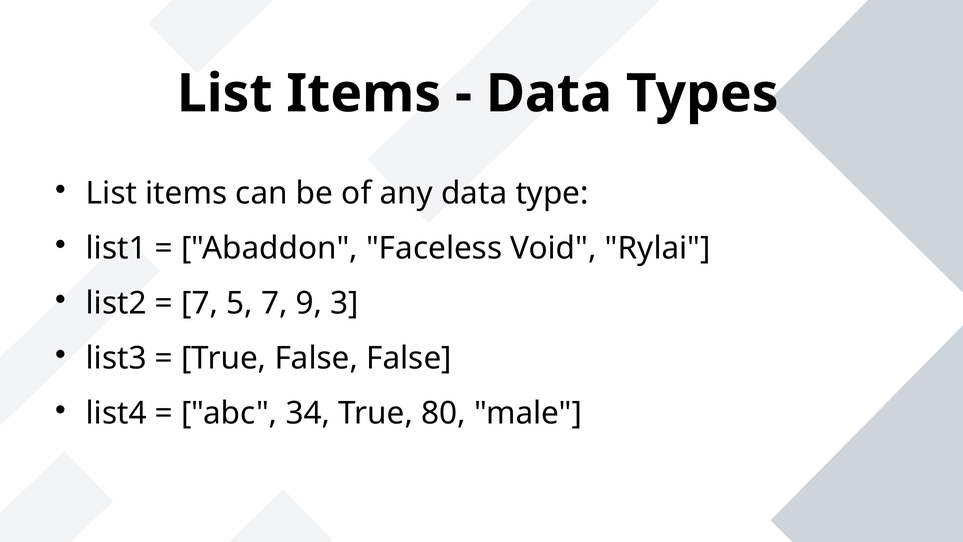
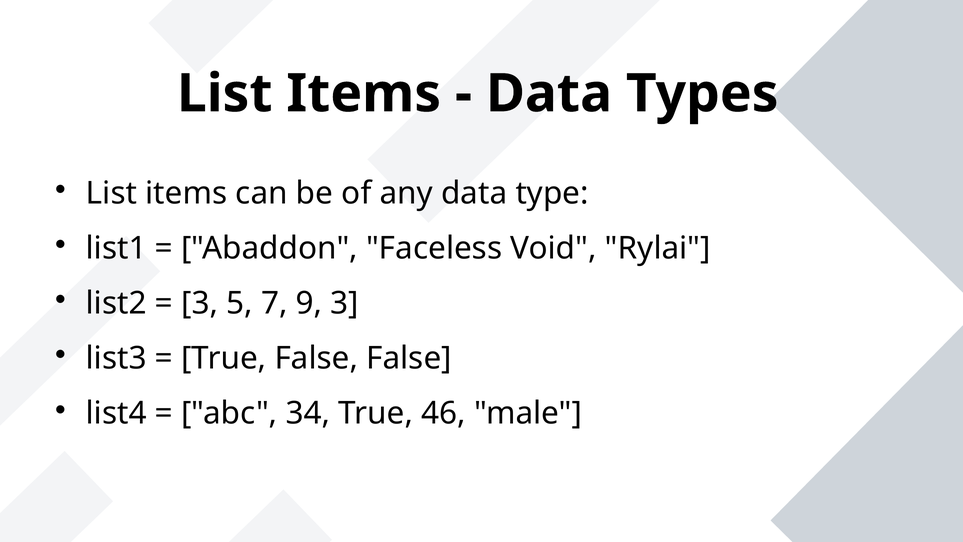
7: 7 -> 3 (200, 303)
80: 80 -> 46 (444, 413)
